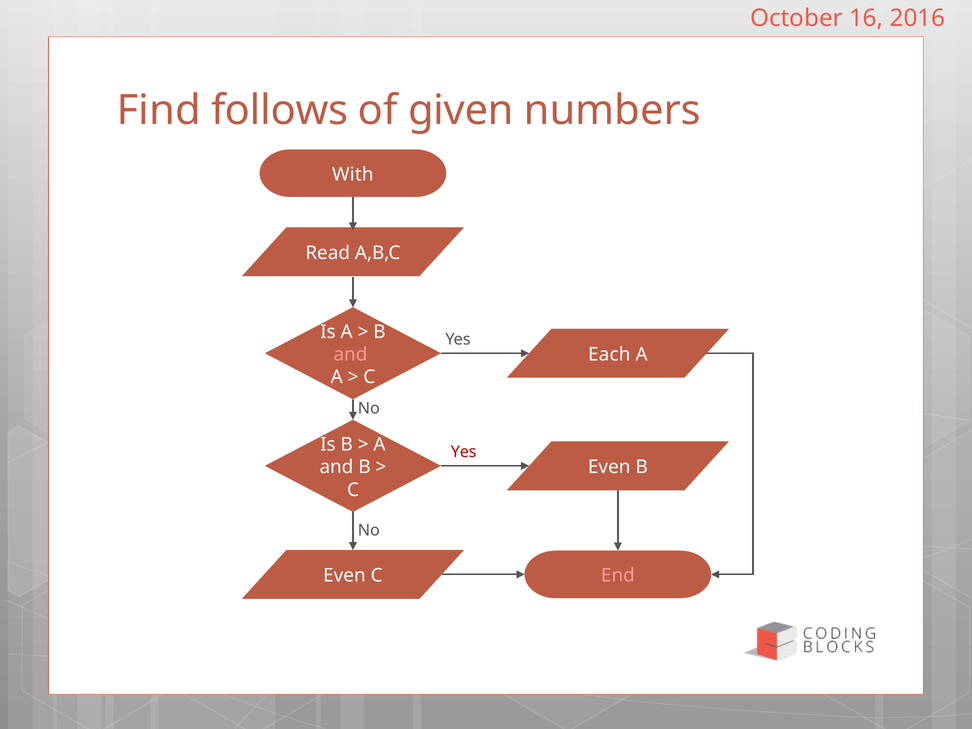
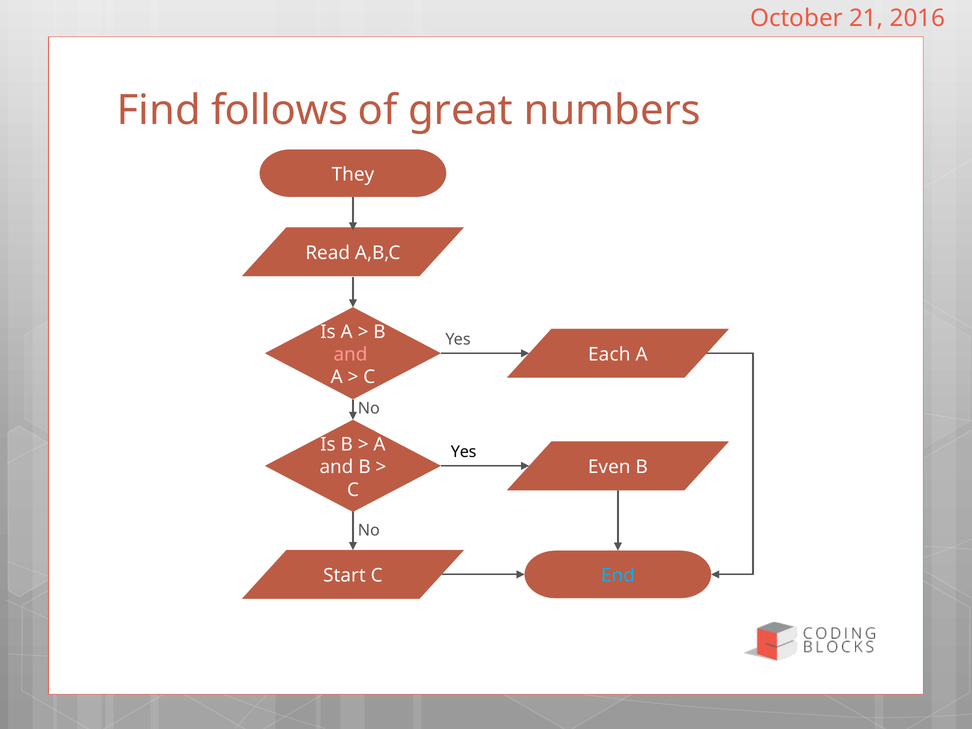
16: 16 -> 21 (866, 18)
given: given -> great (461, 110)
With: With -> They (353, 174)
Yes colour: red -> black (464, 452)
Even: Even -> Start (344, 576)
End colour: pink -> light blue (618, 576)
